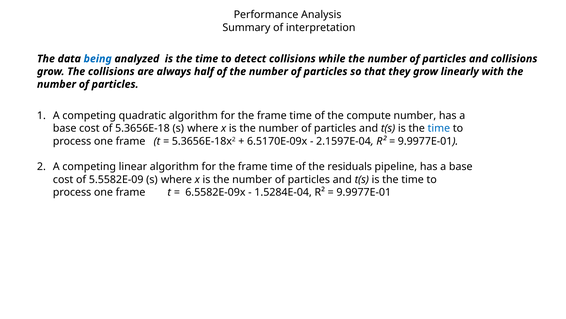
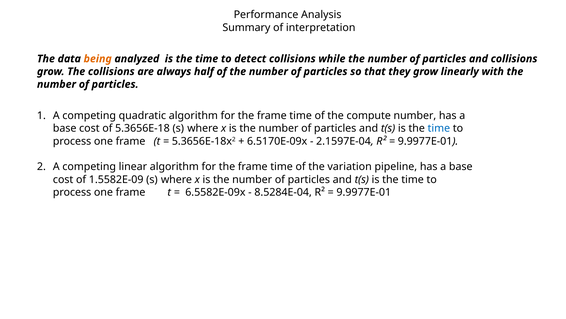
being colour: blue -> orange (98, 59)
residuals: residuals -> variation (350, 166)
5.5582E-09: 5.5582E-09 -> 1.5582E-09 (116, 179)
1.5284E-04: 1.5284E-04 -> 8.5284E-04 (283, 192)
